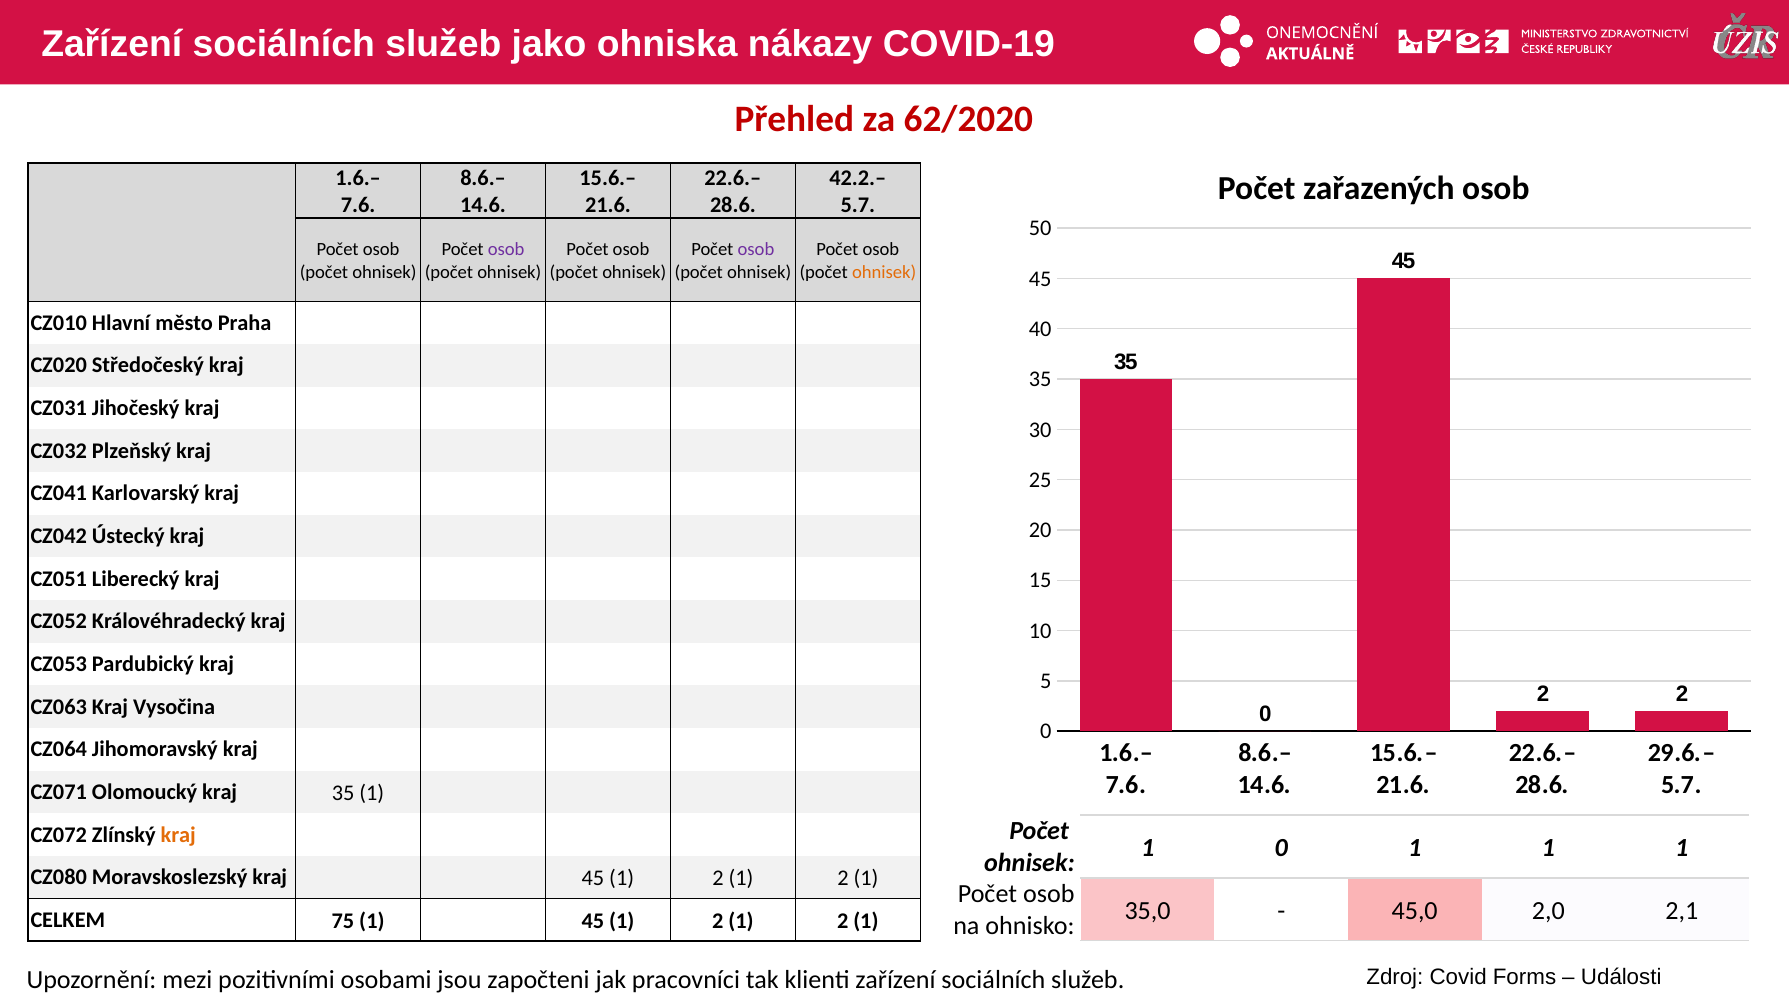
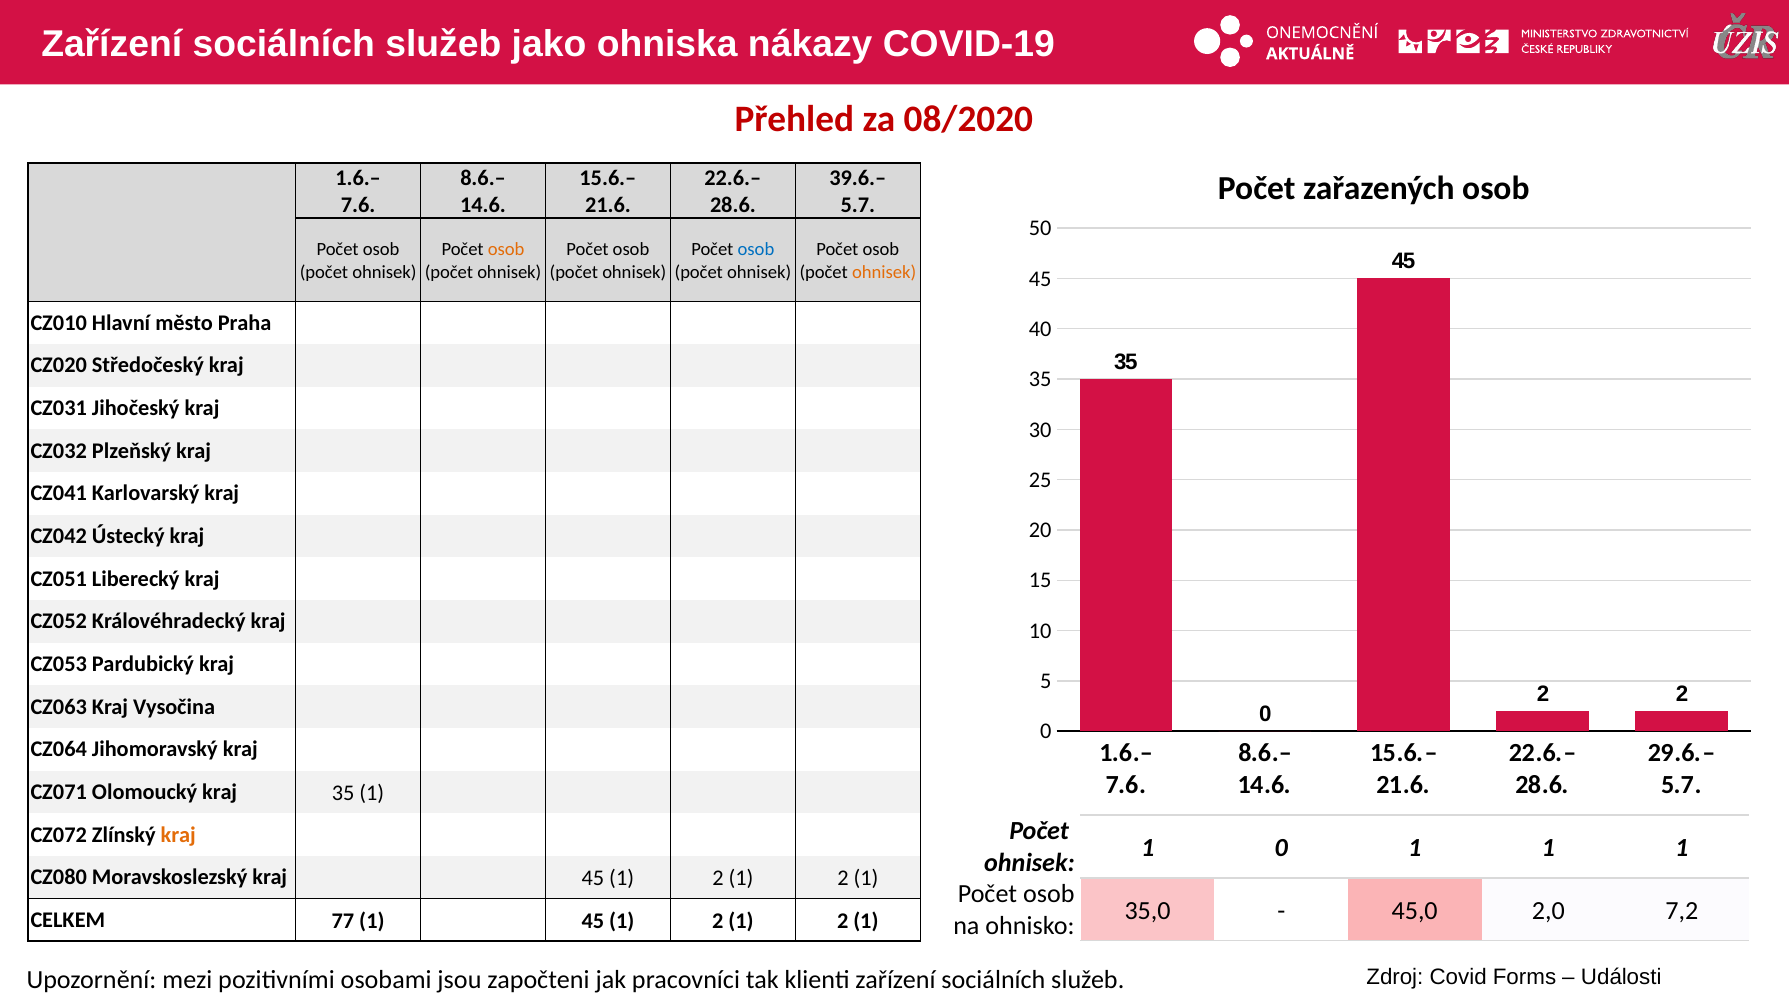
62/2020: 62/2020 -> 08/2020 (968, 120)
42.2.–: 42.2.– -> 39.6.– (858, 178)
osob colour: purple -> orange (506, 249)
osob colour: purple -> blue (756, 249)
2,1: 2,1 -> 7,2 (1682, 911)
75: 75 -> 77 (343, 921)
